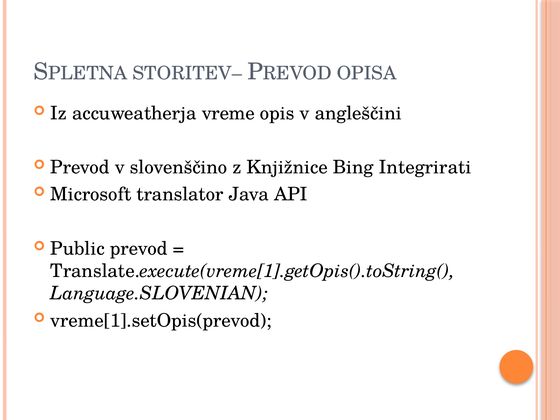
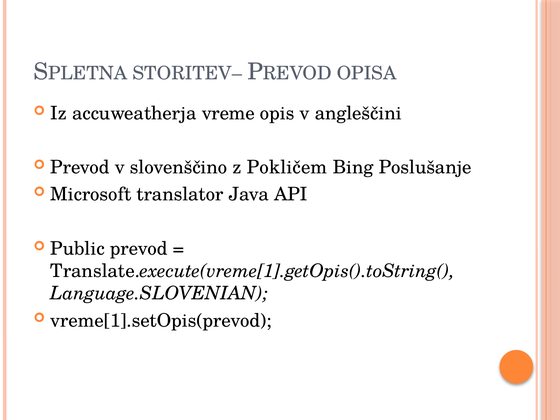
Knjižnice: Knjižnice -> Pokličem (287, 167)
Integrirati: Integrirati -> Poslušanje (425, 167)
